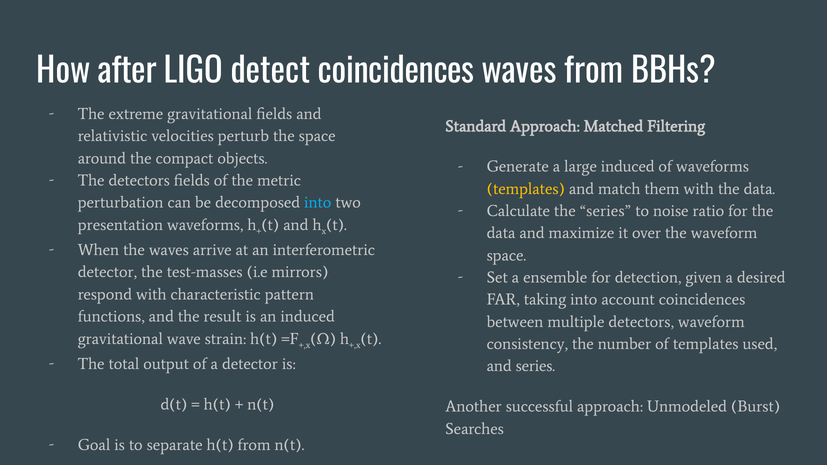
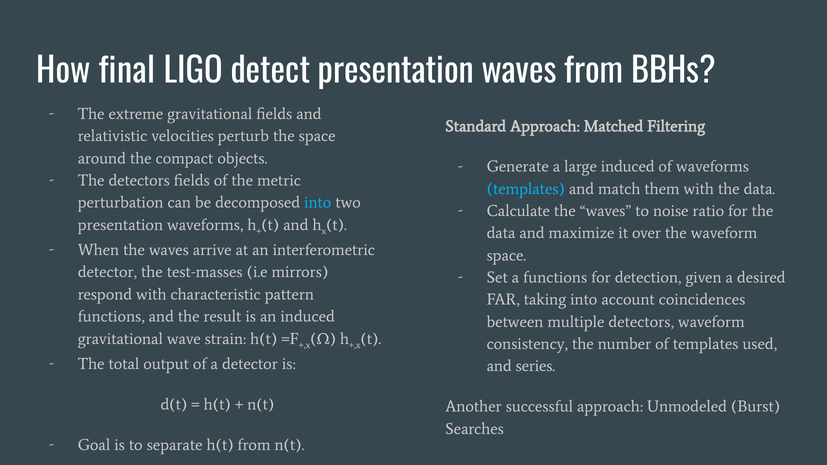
after: after -> final (127, 72)
detect coincidences: coincidences -> presentation (396, 72)
templates colour: yellow -> light blue (526, 189)
Calculate the series: series -> waves (606, 211)
a ensemble: ensemble -> functions (555, 278)
